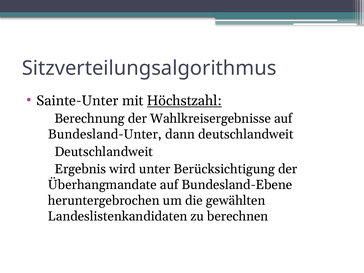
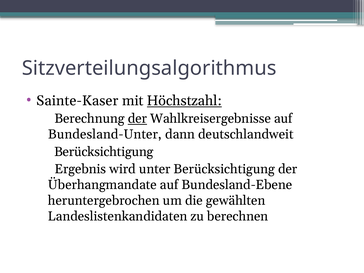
Sainte-Unter: Sainte-Unter -> Sainte-Kaser (77, 101)
der underline: none -> present (137, 119)
Deutschlandweit: Deutschlandweit -> Berücksichtigung (104, 152)
